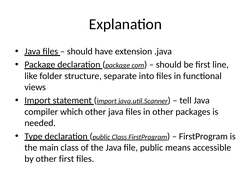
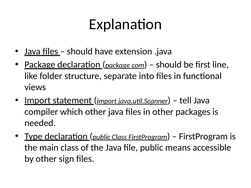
other first: first -> sign (66, 159)
